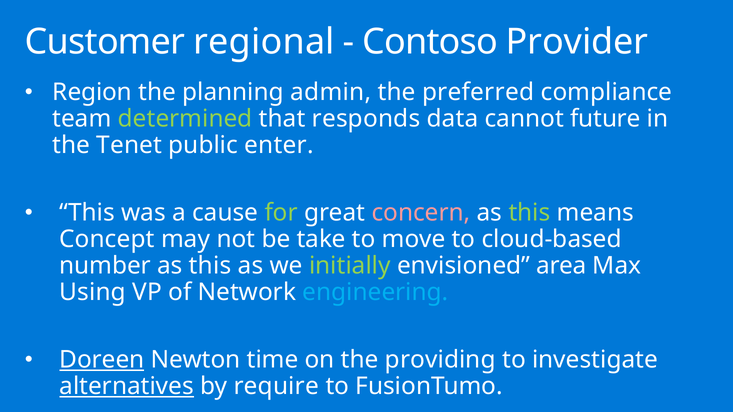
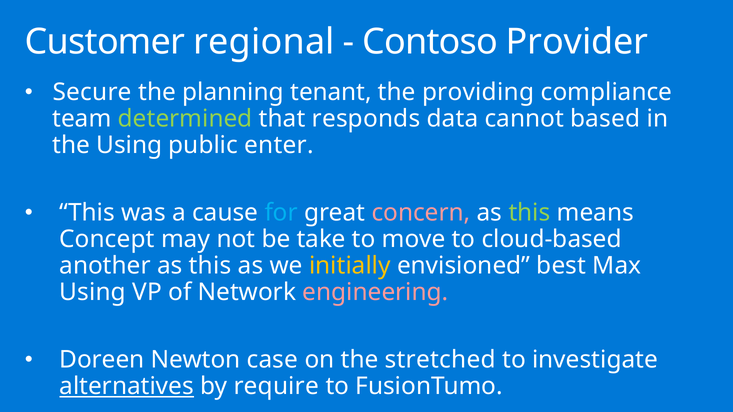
Region: Region -> Secure (92, 92)
admin: admin -> tenant (331, 92)
preferred: preferred -> providing (478, 92)
future: future -> based (605, 119)
the Tenet: Tenet -> Using (129, 145)
for colour: light green -> light blue (281, 213)
number: number -> another (105, 266)
initially colour: light green -> yellow (350, 266)
area: area -> best (561, 266)
engineering colour: light blue -> pink (375, 292)
Doreen underline: present -> none (102, 360)
time: time -> case (272, 360)
providing: providing -> stretched (440, 360)
